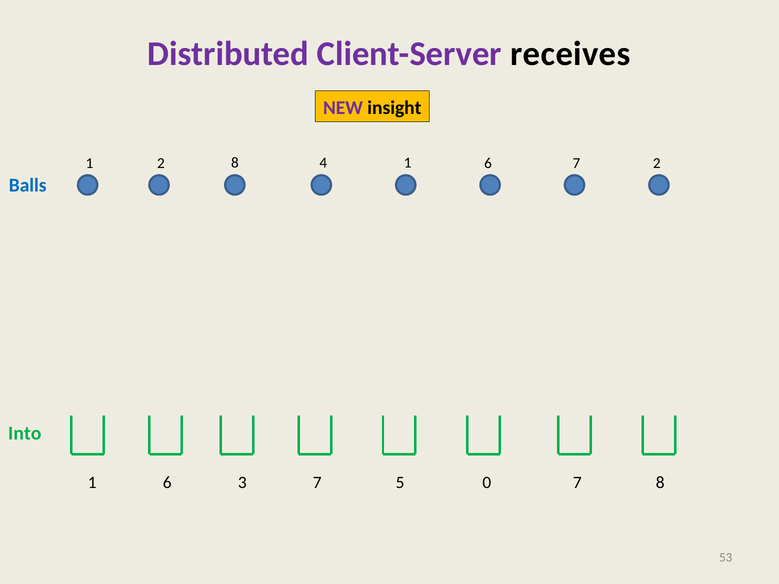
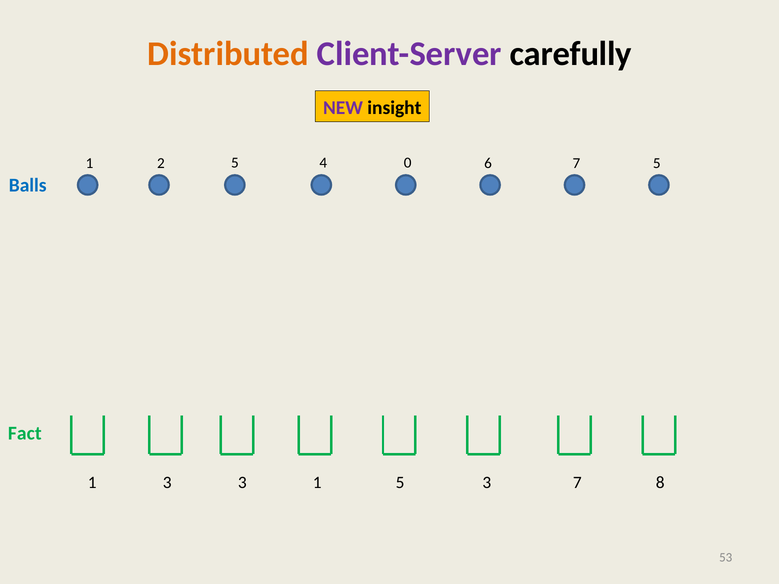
Distributed colour: purple -> orange (228, 54)
receives: receives -> carefully (571, 54)
2 8: 8 -> 5 (235, 163)
4 1: 1 -> 0 (408, 163)
7 2: 2 -> 5 (657, 163)
Into: Into -> Fact (25, 433)
6: 6 -> 3 (167, 483)
3 7: 7 -> 1 (317, 483)
5 0: 0 -> 3 (487, 483)
